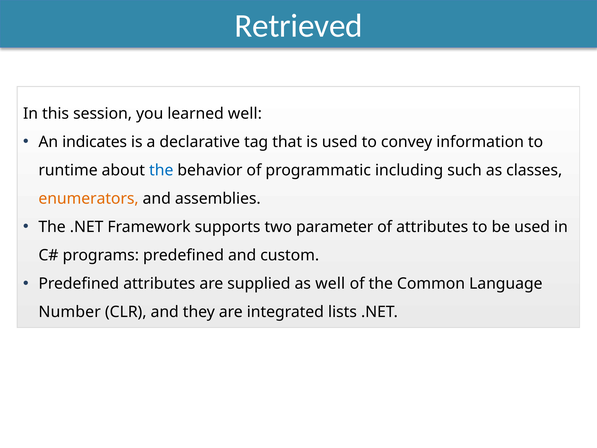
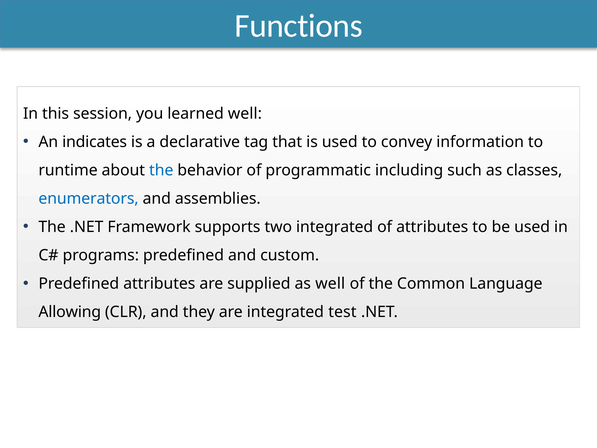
Retrieved: Retrieved -> Functions (299, 26)
enumerators colour: orange -> blue (89, 199)
two parameter: parameter -> integrated (335, 227)
Number: Number -> Allowing (70, 312)
lists: lists -> test (342, 312)
